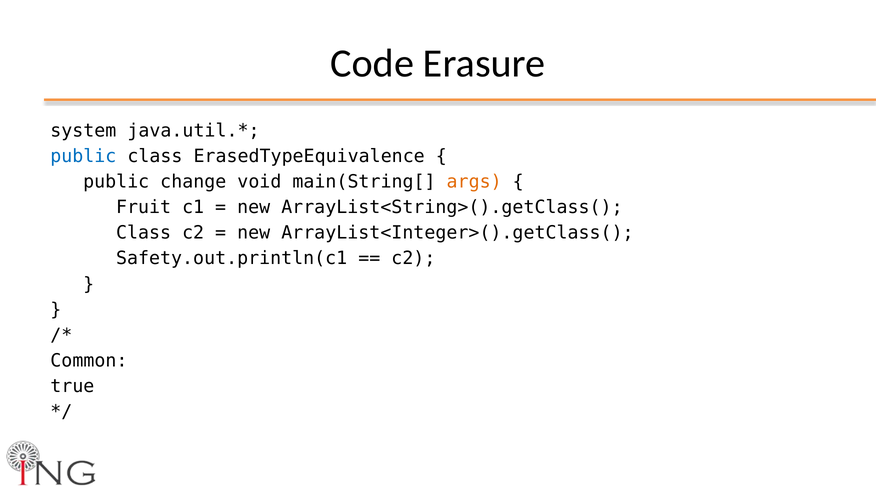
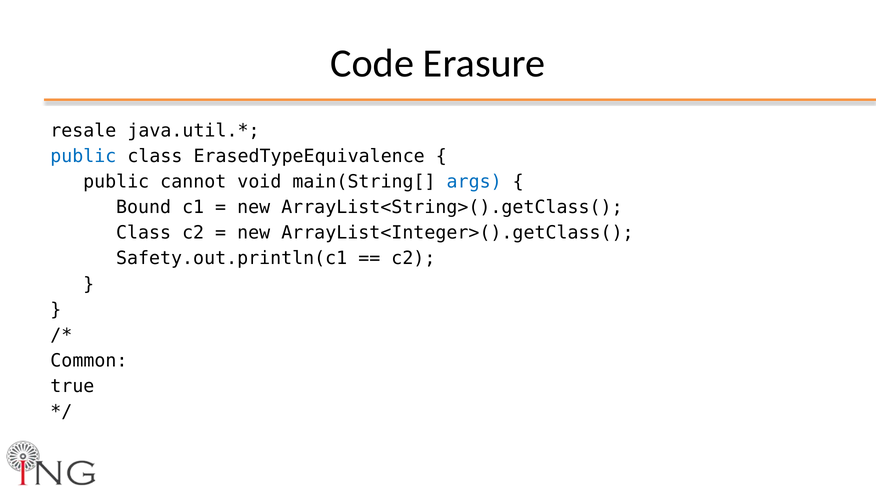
system: system -> resale (83, 130)
change: change -> cannot (193, 182)
args colour: orange -> blue (474, 182)
Fruit: Fruit -> Bound (144, 207)
